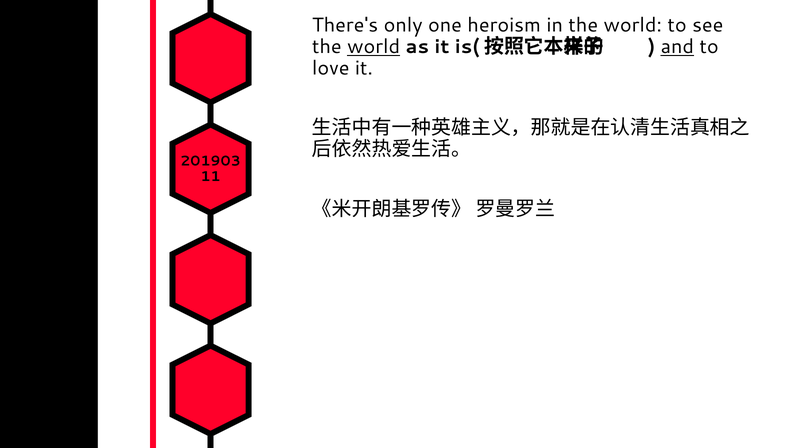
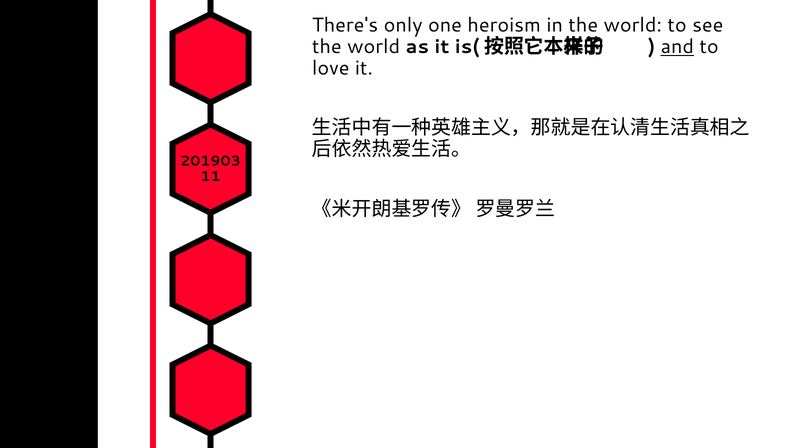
world underline: present -> none (374, 47)
